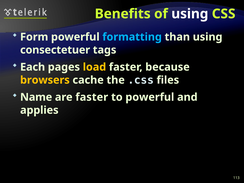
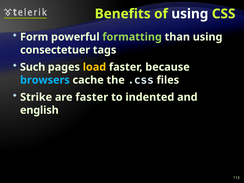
formatting colour: light blue -> light green (132, 37)
Each: Each -> Such (33, 67)
browsers colour: yellow -> light blue (45, 80)
Name: Name -> Strike (36, 97)
to powerful: powerful -> indented (150, 97)
applies: applies -> english (39, 110)
